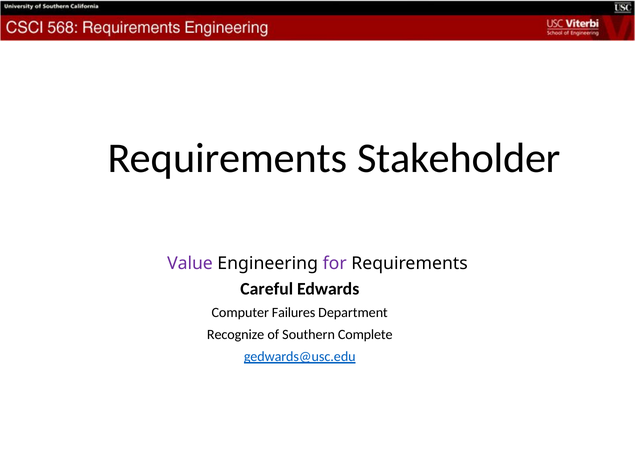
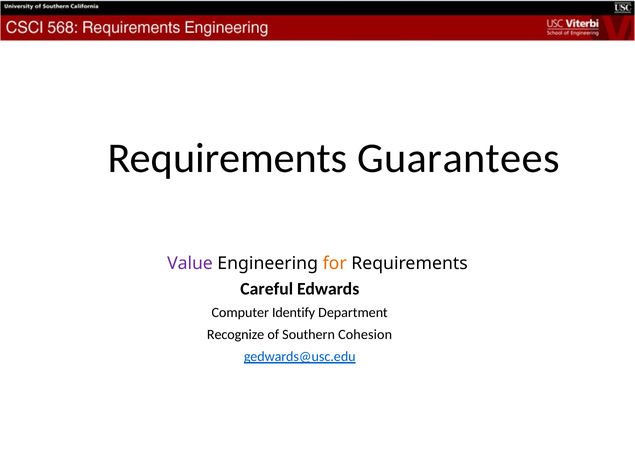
Stakeholder: Stakeholder -> Guarantees (458, 158)
for colour: purple -> orange (335, 264)
Failures: Failures -> Identify (294, 313)
Complete: Complete -> Cohesion (365, 335)
